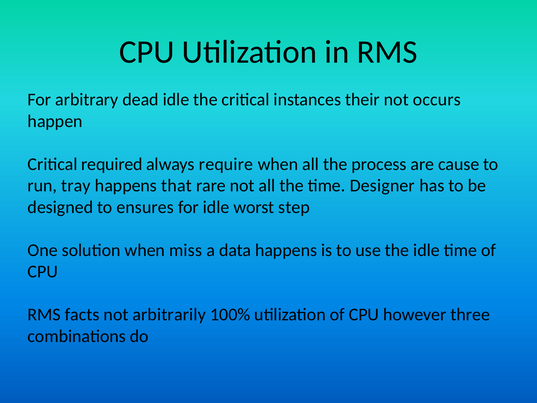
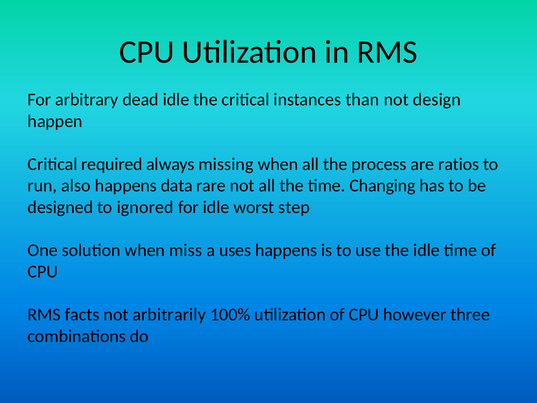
their: their -> than (362, 100)
occurs: occurs -> design (437, 100)
require: require -> missing (226, 164)
cause: cause -> ratios (459, 164)
tray: tray -> also (76, 186)
that: that -> data (177, 186)
Designer: Designer -> Changing (382, 186)
ensures: ensures -> ignored (145, 207)
data: data -> uses (235, 250)
